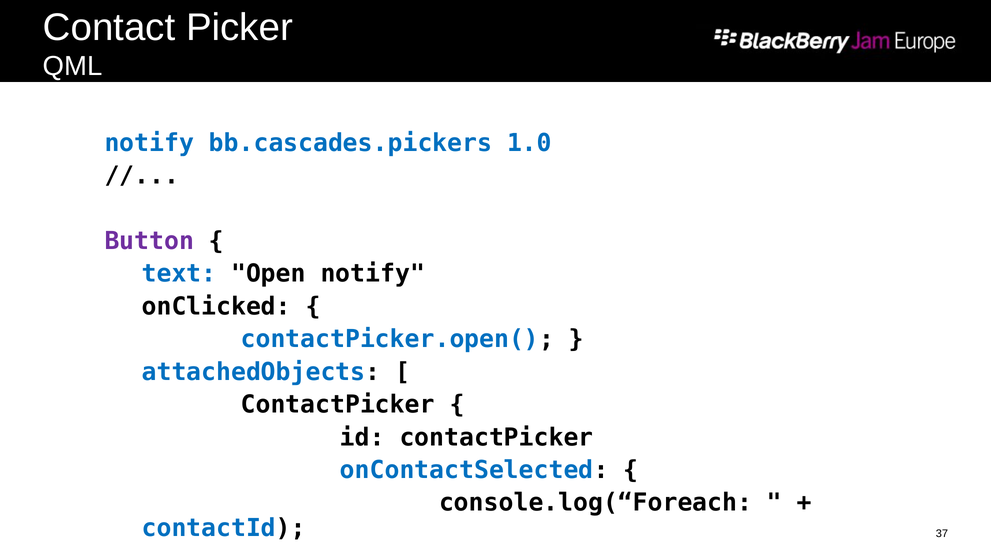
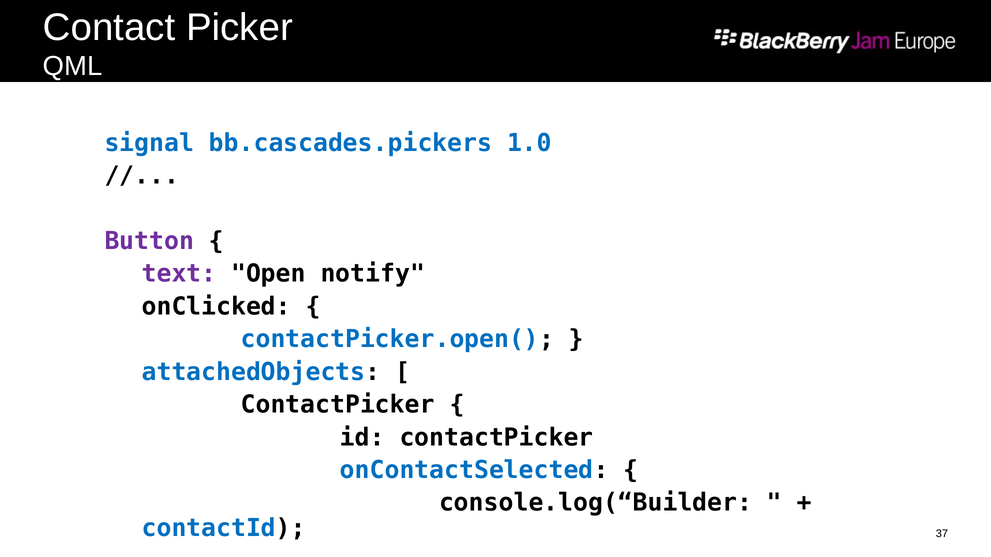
notify: notify -> signal (149, 143)
text colour: blue -> purple (179, 274)
console.log(“Foreach: console.log(“Foreach -> console.log(“Builder (596, 503)
